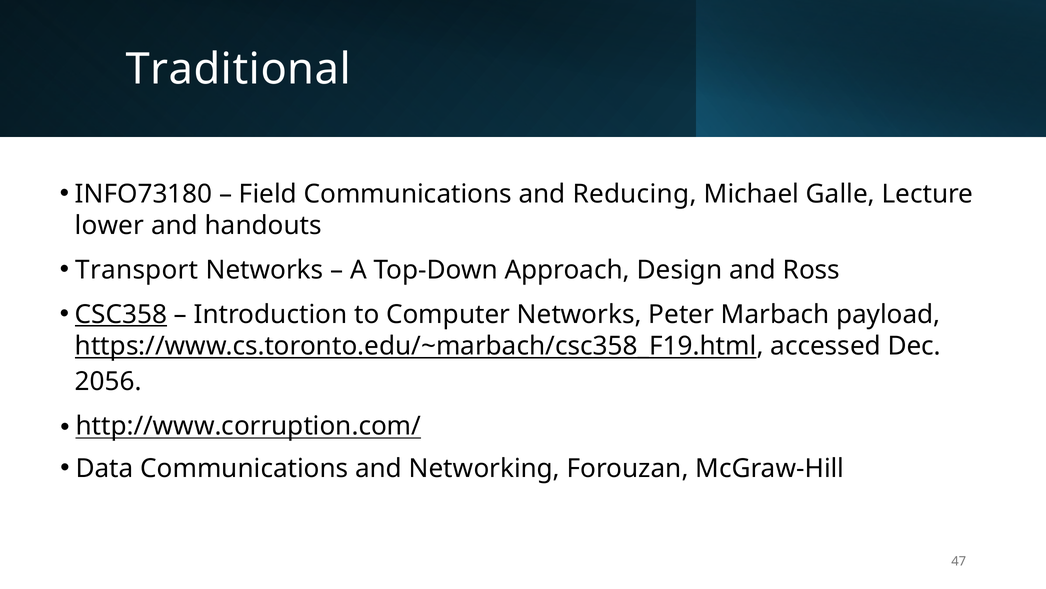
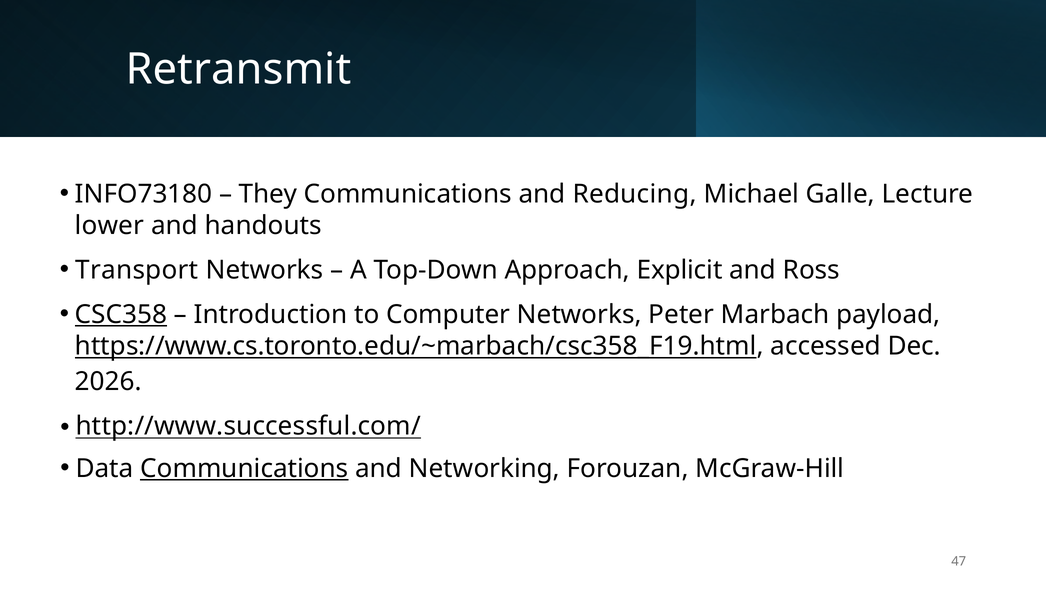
Traditional: Traditional -> Retransmit (238, 69)
Field: Field -> They (268, 194)
Design: Design -> Explicit (680, 270)
2056: 2056 -> 2026 (108, 381)
http://www.corruption.com/: http://www.corruption.com/ -> http://www.successful.com/ (248, 426)
Communications underline: none -> present (244, 468)
